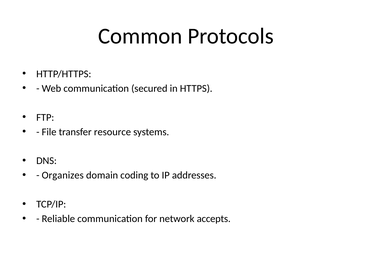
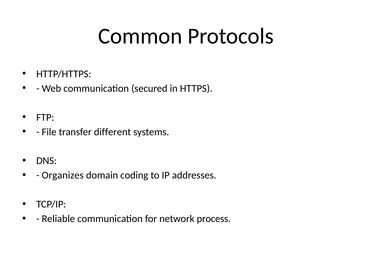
resource: resource -> different (112, 132)
accepts: accepts -> process (214, 219)
